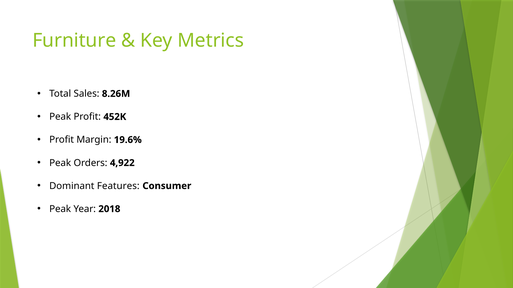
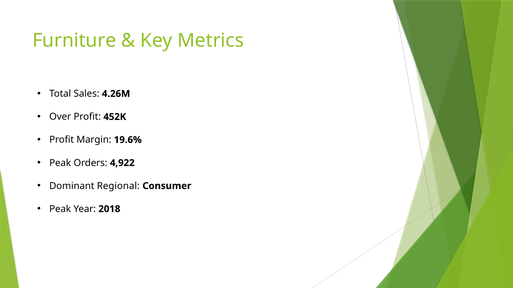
8.26M: 8.26M -> 4.26M (116, 94)
Peak: Peak -> Over (60, 117)
Features: Features -> Regional (118, 186)
